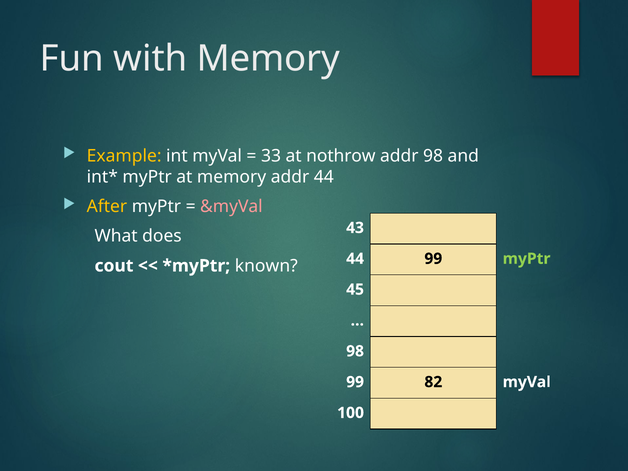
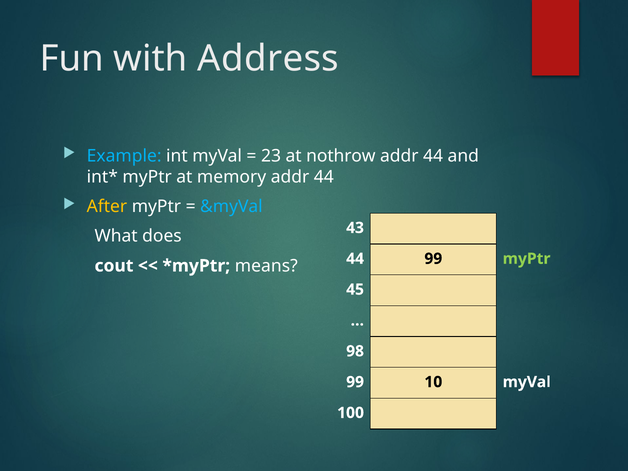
with Memory: Memory -> Address (268, 59)
Example colour: yellow -> light blue (124, 156)
33: 33 -> 23 (271, 156)
98: 98 -> 44 (433, 156)
&myVal colour: pink -> light blue (231, 206)
known: known -> means (266, 266)
82: 82 -> 10 (433, 382)
